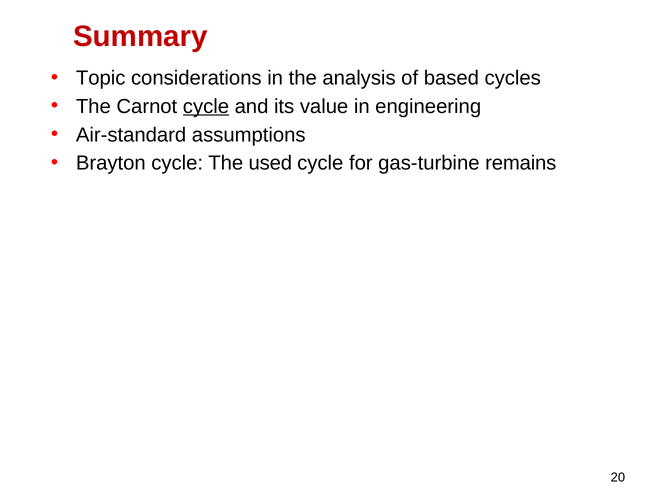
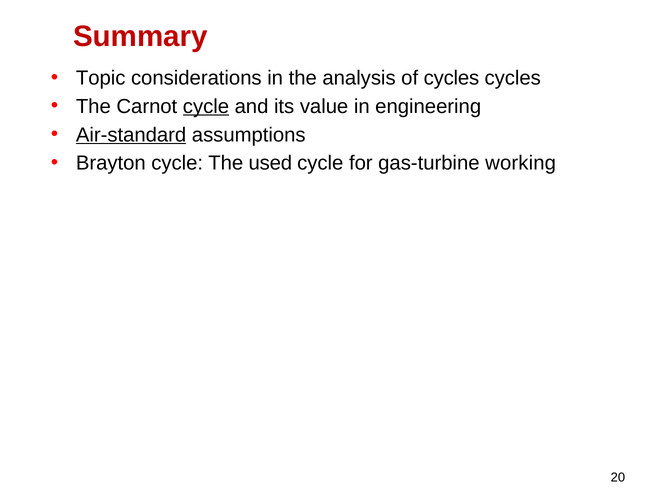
of based: based -> cycles (451, 78)
Air-standard underline: none -> present (131, 135)
remains: remains -> working (521, 163)
